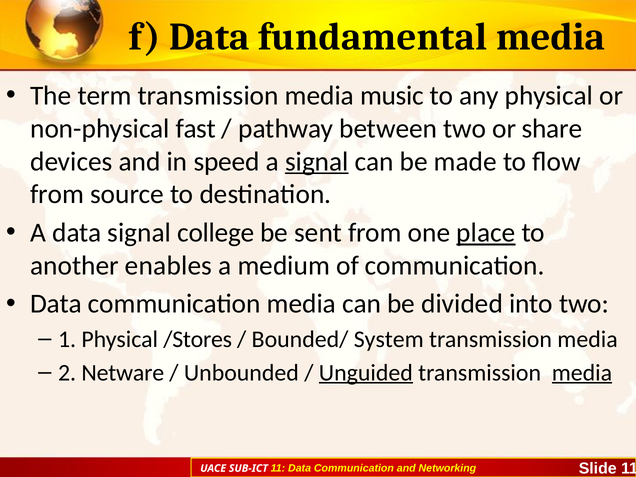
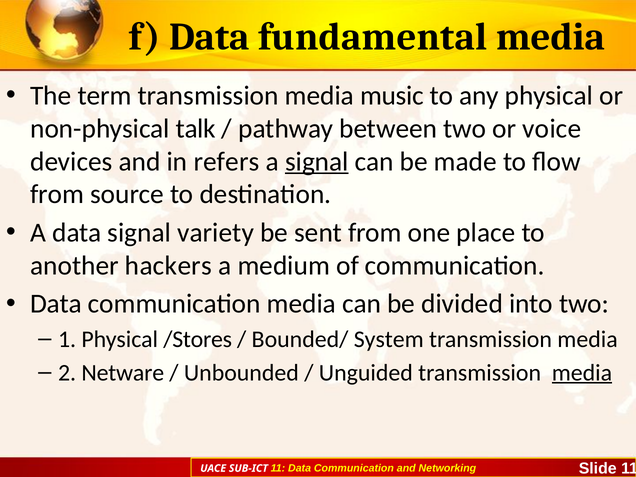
fast: fast -> talk (196, 129)
share: share -> voice (552, 129)
speed: speed -> refers (227, 161)
college: college -> variety (216, 233)
place underline: present -> none (486, 233)
enables: enables -> hackers (168, 266)
Unguided underline: present -> none (366, 373)
